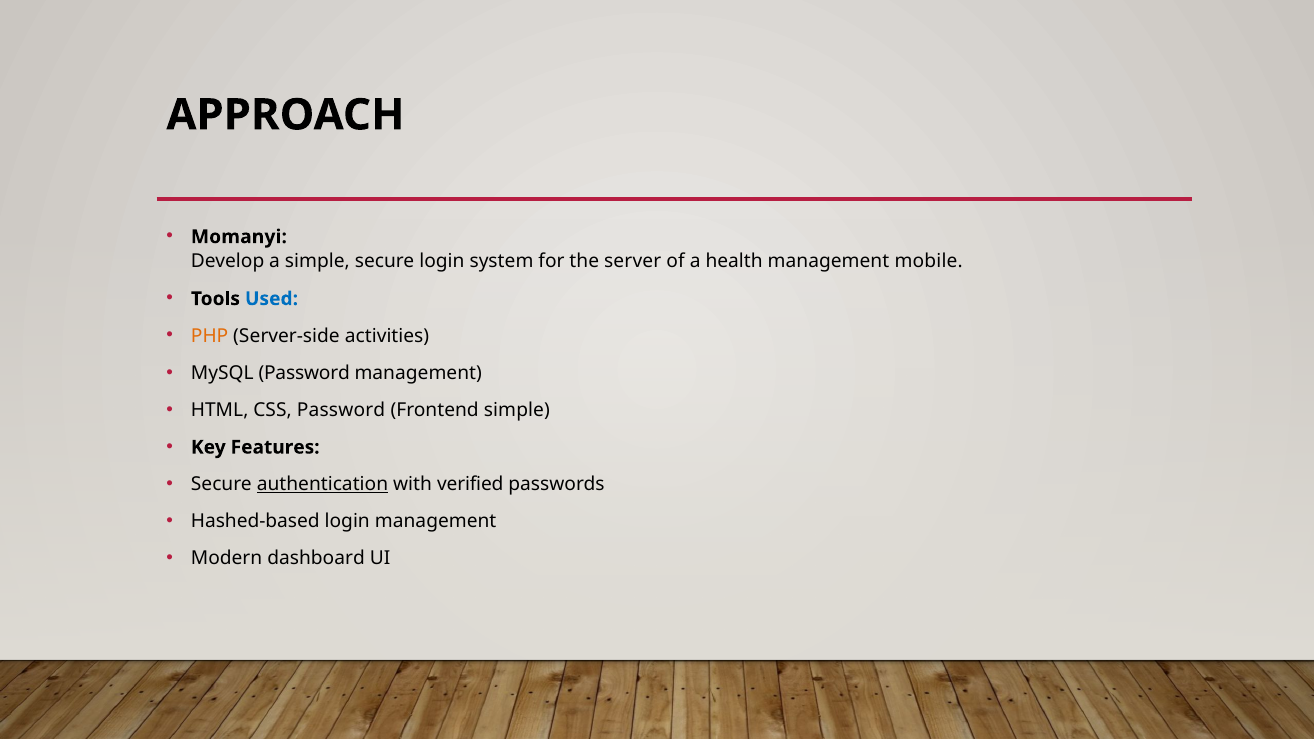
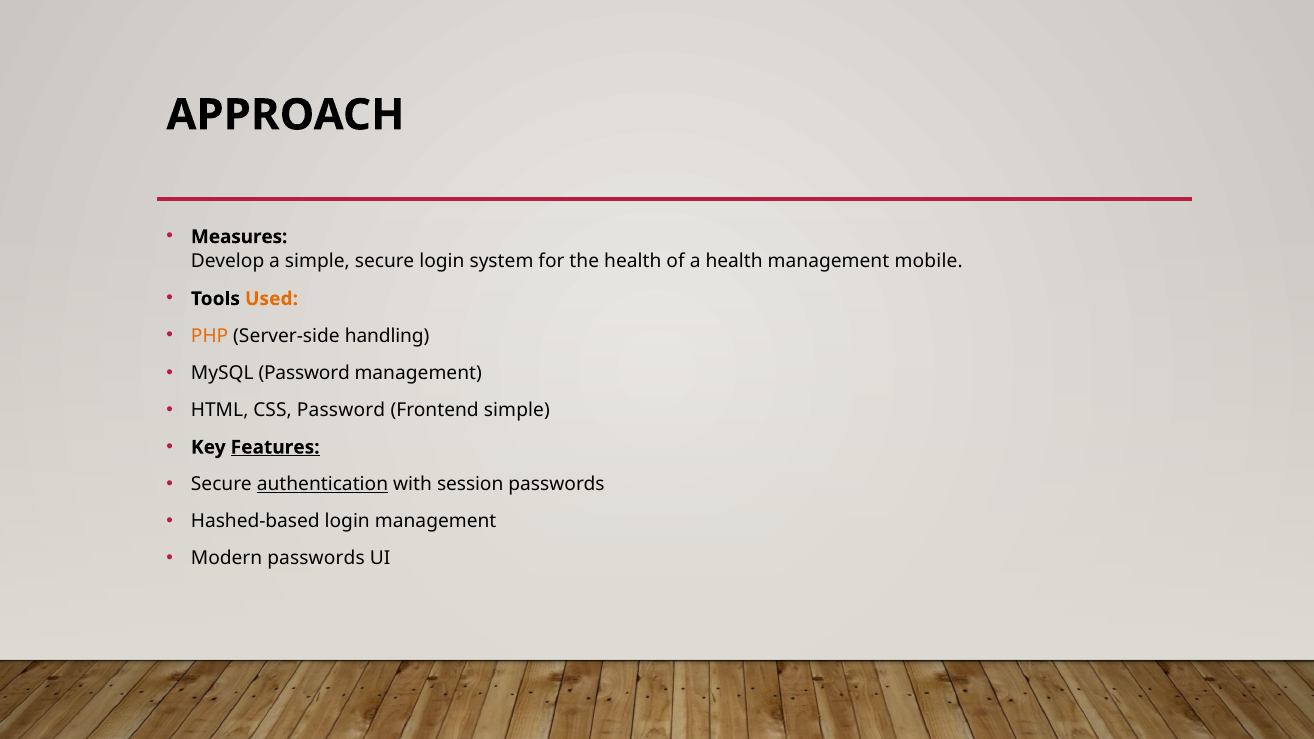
Momanyi: Momanyi -> Measures (239, 237)
the server: server -> health (633, 262)
Used colour: blue -> orange (271, 299)
activities: activities -> handling (387, 336)
Features underline: none -> present (275, 447)
verified: verified -> session (470, 484)
Modern dashboard: dashboard -> passwords (316, 559)
